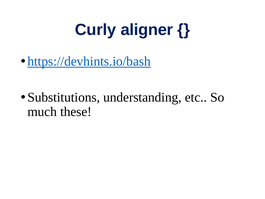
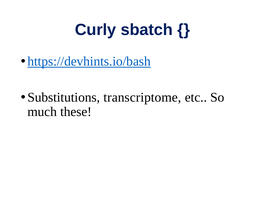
aligner: aligner -> sbatch (147, 30)
understanding: understanding -> transcriptome (142, 97)
